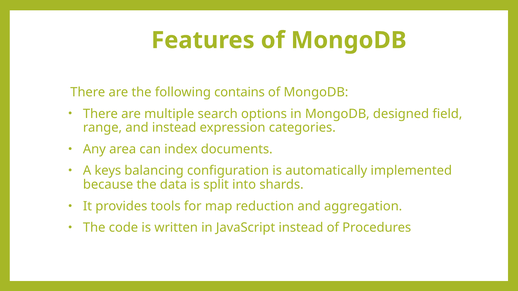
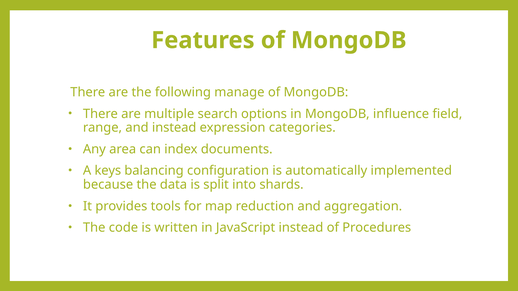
contains: contains -> manage (239, 92)
designed: designed -> influence (401, 114)
